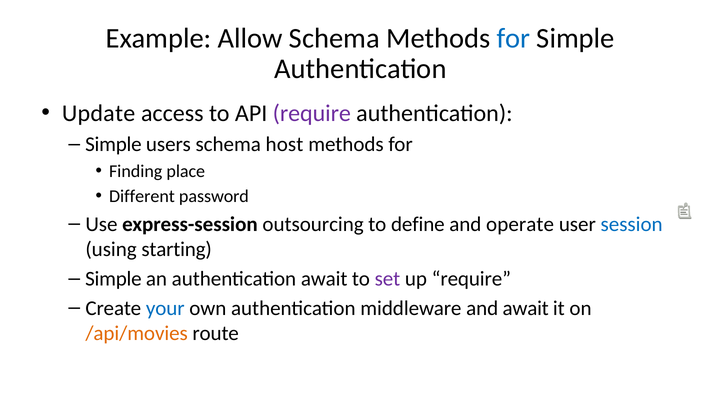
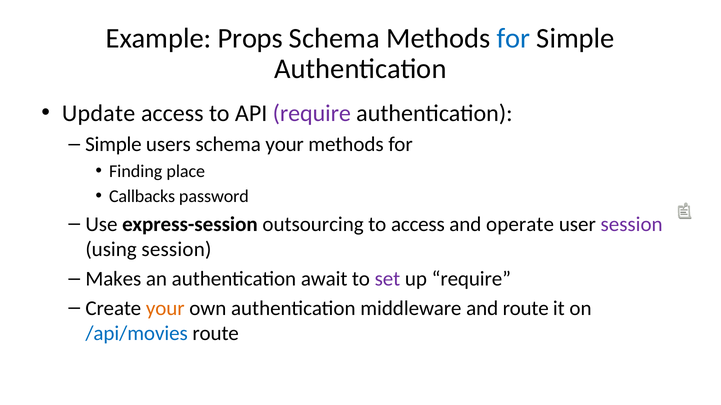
Allow: Allow -> Props (250, 38)
schema host: host -> your (285, 144)
Different: Different -> Callbacks (142, 197)
to define: define -> access (418, 224)
session colour: blue -> purple (632, 224)
using starting: starting -> session (176, 250)
Simple: Simple -> Makes (113, 279)
your colour: blue -> orange (165, 309)
and await: await -> route (526, 309)
/api/movies colour: orange -> blue (137, 334)
